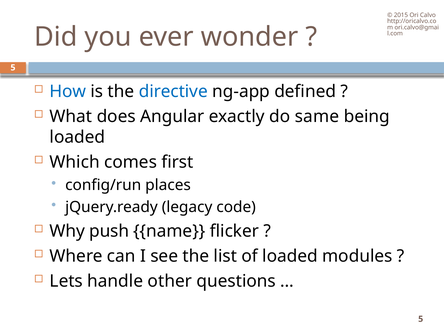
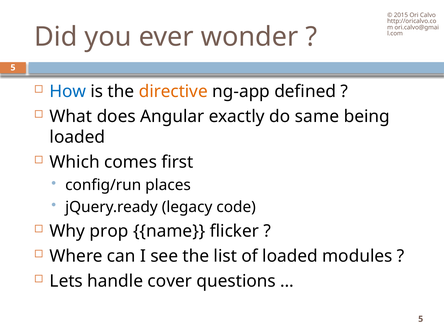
directive colour: blue -> orange (173, 91)
push: push -> prop (109, 231)
other: other -> cover (170, 281)
